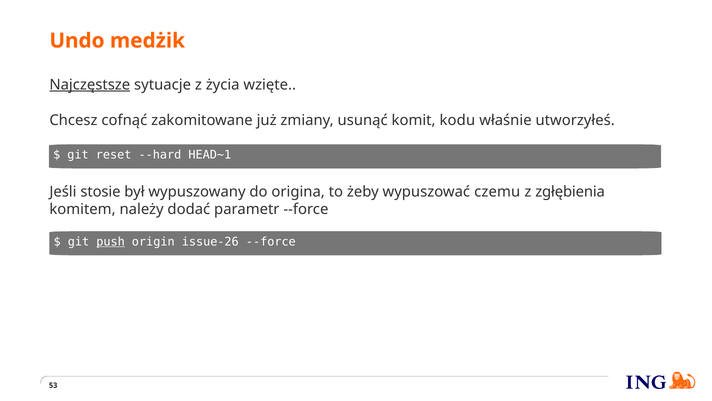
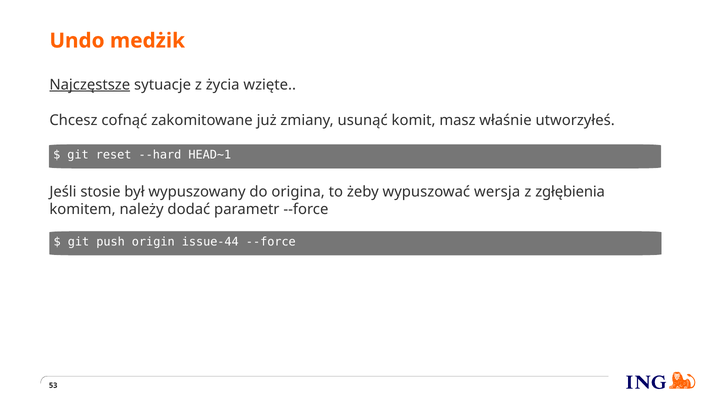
kodu: kodu -> masz (457, 120)
czemu: czemu -> wersja (497, 191)
push underline: present -> none (111, 241)
issue-26: issue-26 -> issue-44 (210, 241)
